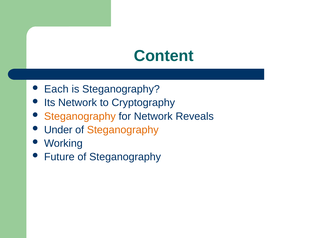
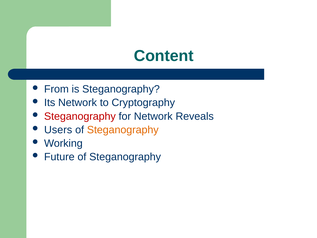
Each: Each -> From (56, 89)
Steganography colour: orange -> red (80, 116)
Under: Under -> Users (58, 130)
